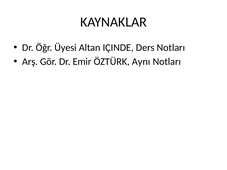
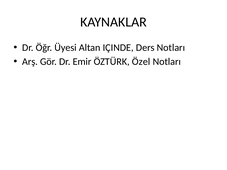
Aynı: Aynı -> Özel (141, 62)
